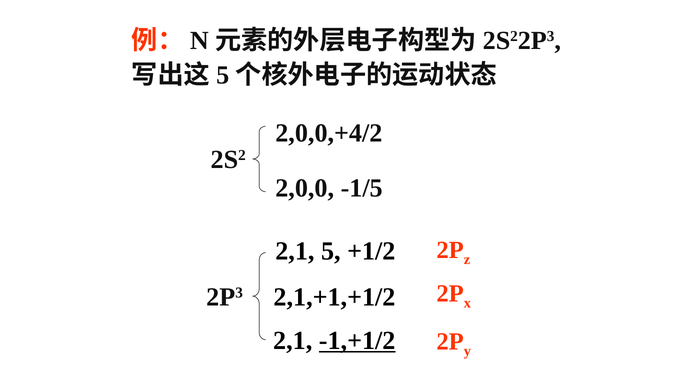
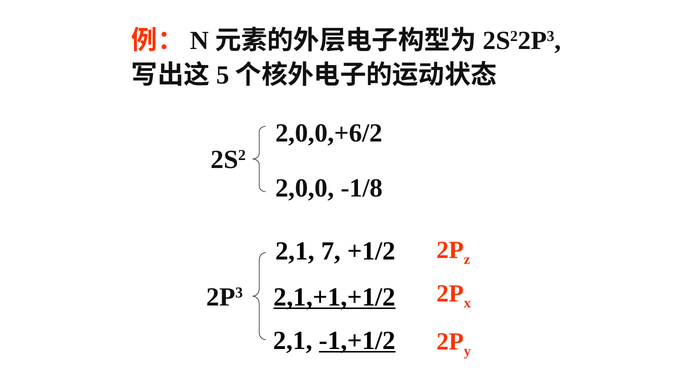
2,0,0,+4/2: 2,0,0,+4/2 -> 2,0,0,+6/2 (329, 133)
-1/5: -1/5 -> -1/8 (362, 188)
2,1 5: 5 -> 7 (331, 251)
2,1,+1,+1/2 underline: none -> present (334, 297)
